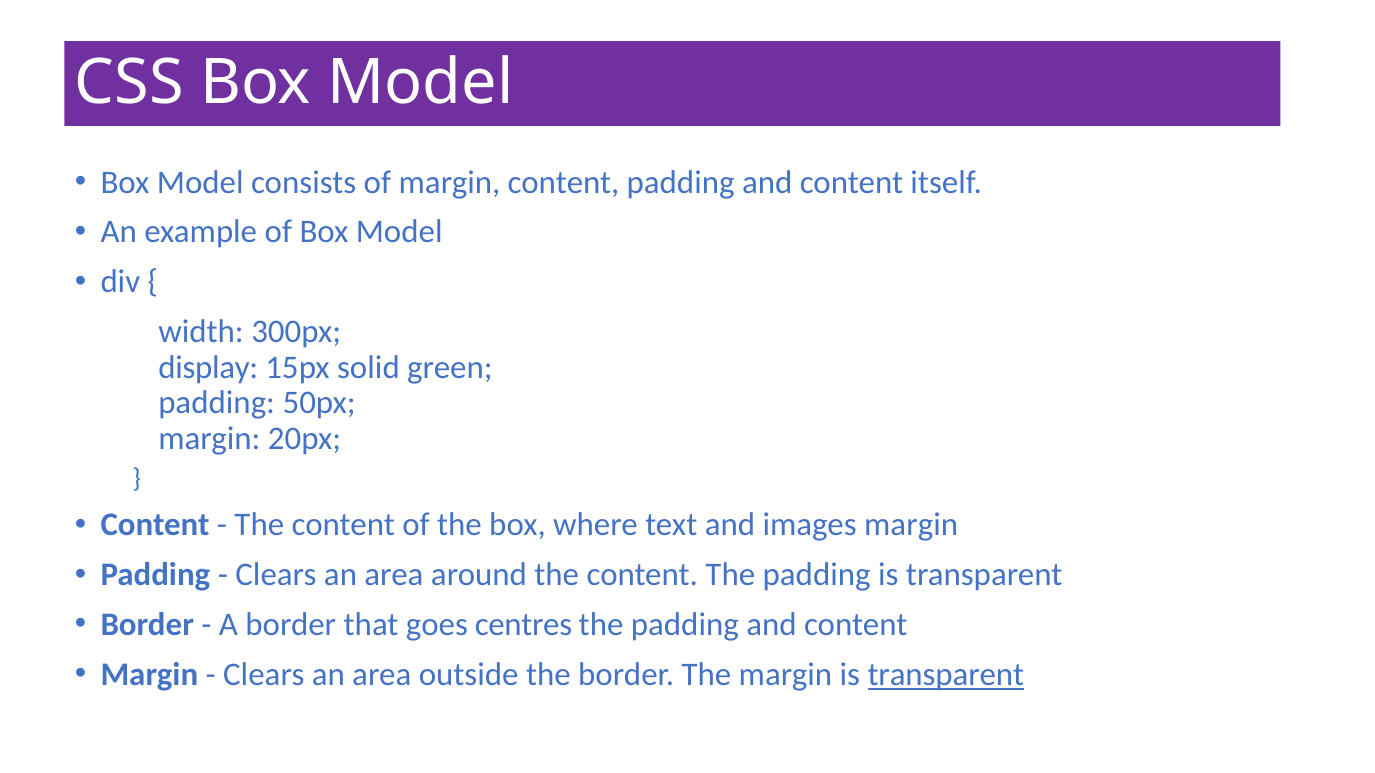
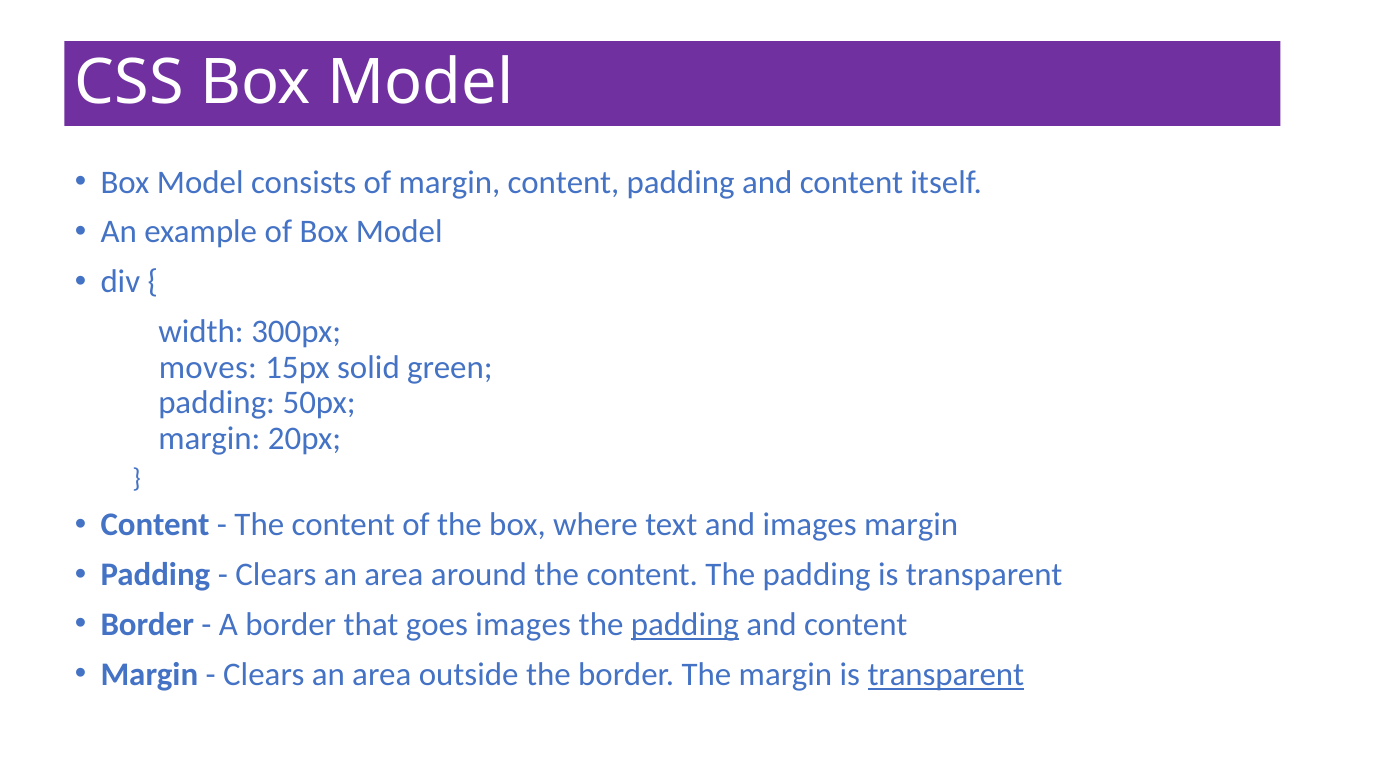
display: display -> moves (208, 368)
goes centres: centres -> images (523, 625)
padding underline: none -> present (685, 625)
